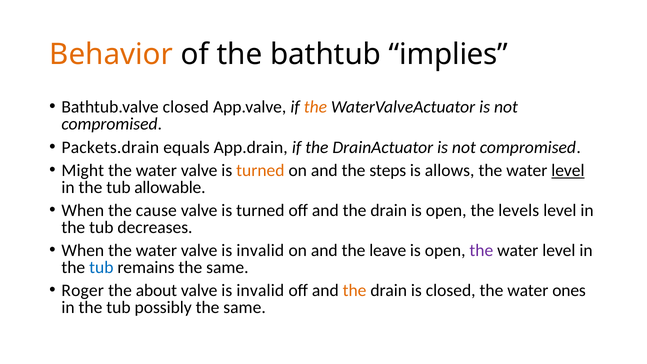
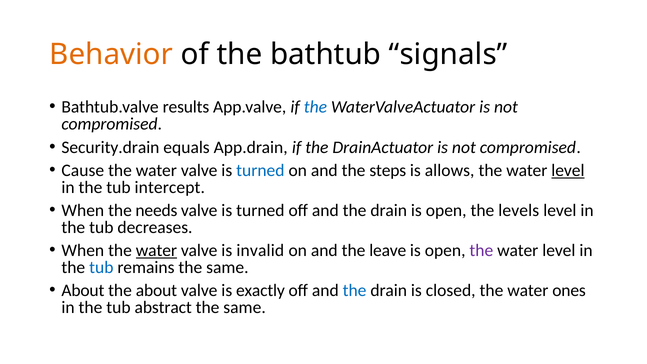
implies: implies -> signals (448, 54)
Bathtub.valve closed: closed -> results (186, 107)
the colour: orange -> blue (315, 107)
Packets.drain: Packets.drain -> Security.drain (110, 147)
Might: Might -> Cause (83, 170)
turned colour: orange -> blue (260, 170)
allowable: allowable -> intercept (170, 187)
cause: cause -> needs (156, 210)
water underline: none -> present (156, 251)
Roger: Roger -> About (83, 291)
invalid: invalid -> exactly (260, 291)
the colour: orange -> blue (355, 291)
possibly: possibly -> abstract (163, 308)
